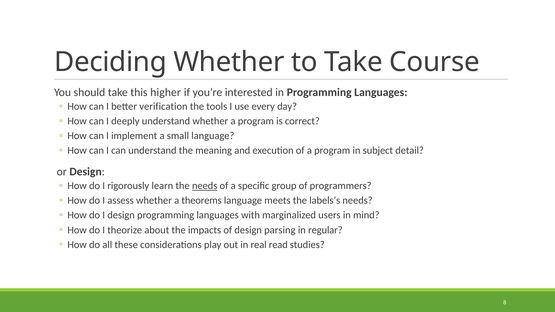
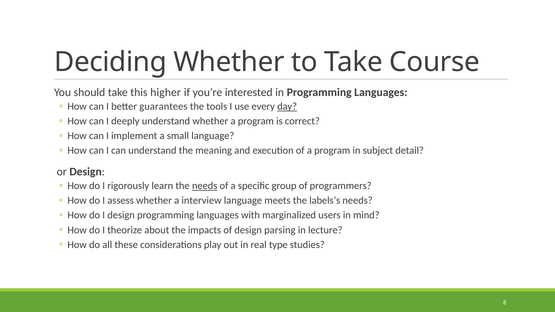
verification: verification -> guarantees (163, 106)
day underline: none -> present (287, 106)
theorems: theorems -> interview (202, 201)
regular: regular -> lecture (325, 230)
read: read -> type (278, 245)
